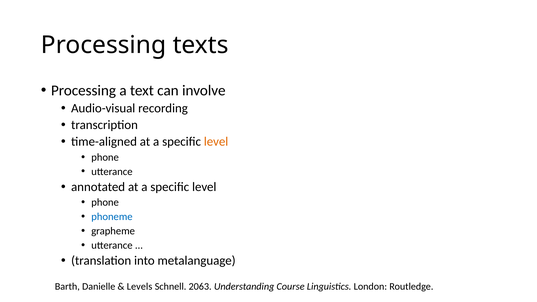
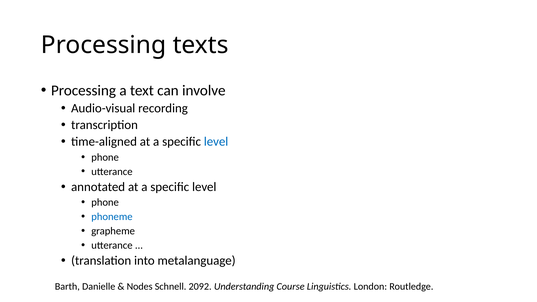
level colour: orange -> blue (216, 142)
Levels: Levels -> Nodes (140, 287)
2063: 2063 -> 2092 (200, 287)
